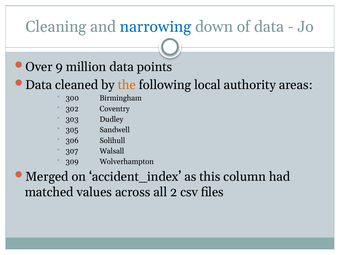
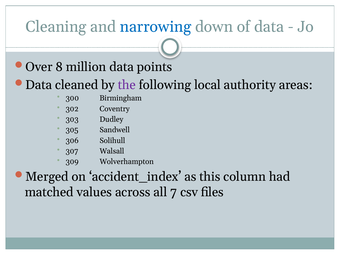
9: 9 -> 8 (59, 67)
the colour: orange -> purple (127, 85)
2: 2 -> 7 (174, 192)
